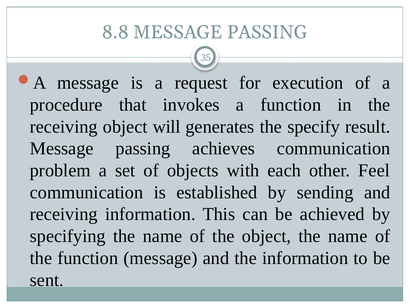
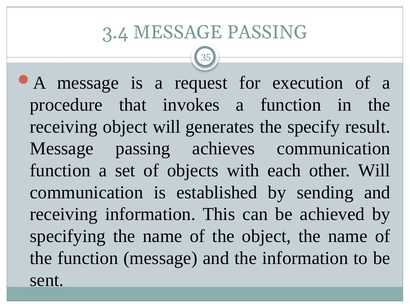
8.8: 8.8 -> 3.4 (115, 32)
problem: problem -> function (60, 170)
other Feel: Feel -> Will (374, 170)
